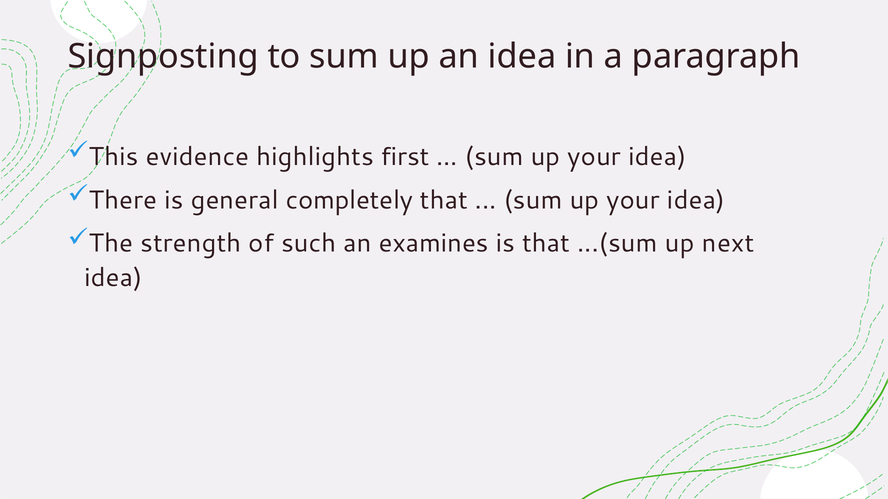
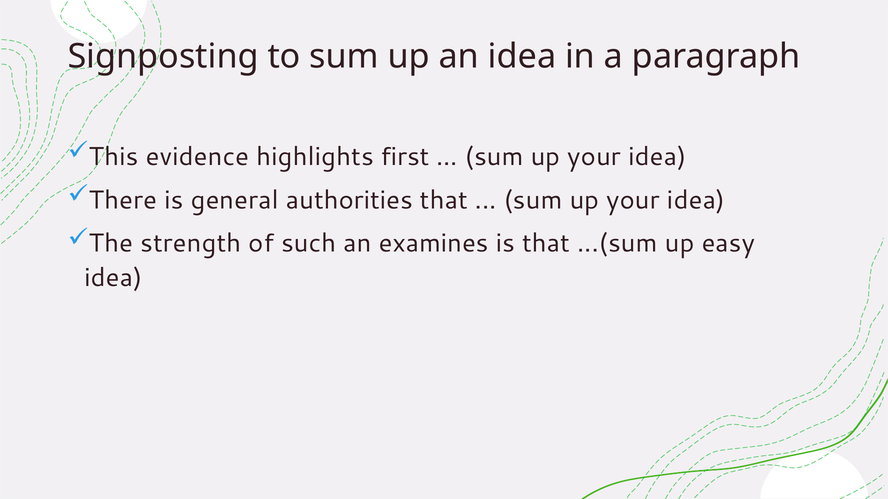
completely: completely -> authorities (349, 200)
next: next -> easy (728, 244)
